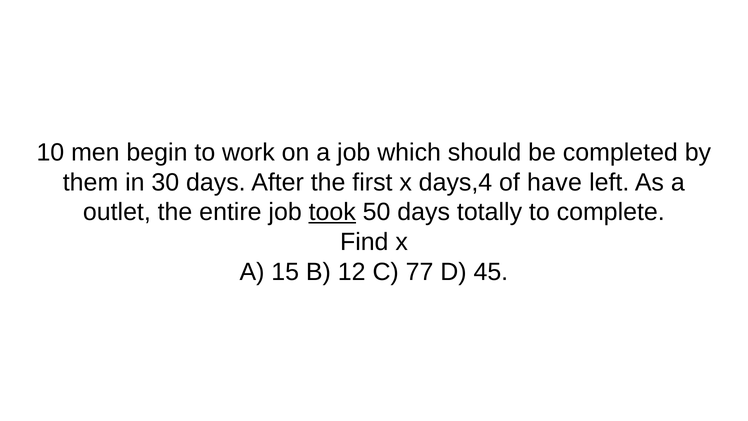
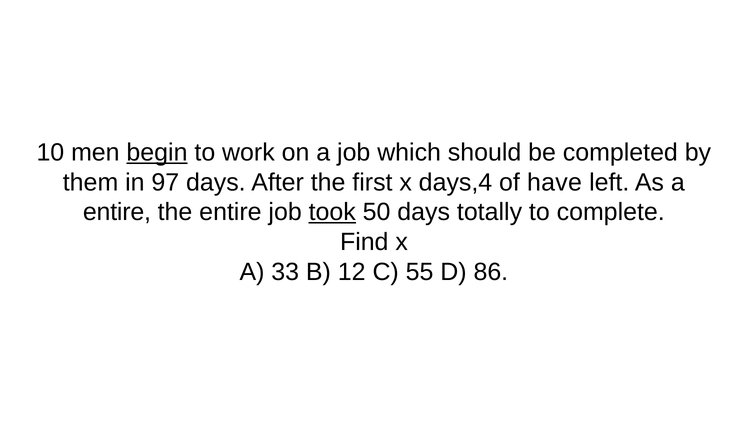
begin underline: none -> present (157, 152)
30: 30 -> 97 (165, 182)
outlet: outlet -> entire (117, 212)
15: 15 -> 33 (285, 272)
77: 77 -> 55 (420, 272)
45: 45 -> 86 (491, 272)
